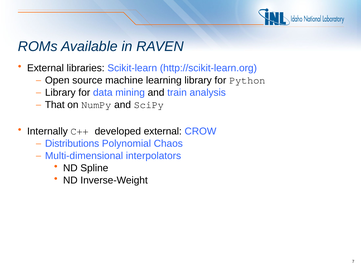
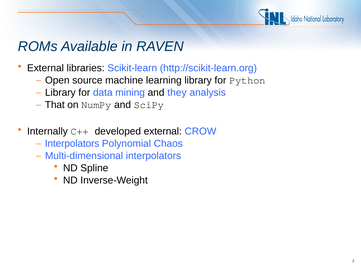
train: train -> they (177, 92)
Distributions: Distributions -> Interpolators (72, 143)
